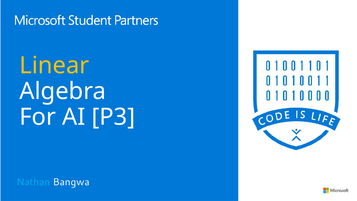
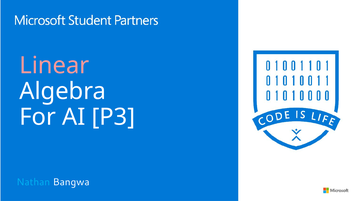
Linear colour: yellow -> pink (54, 65)
